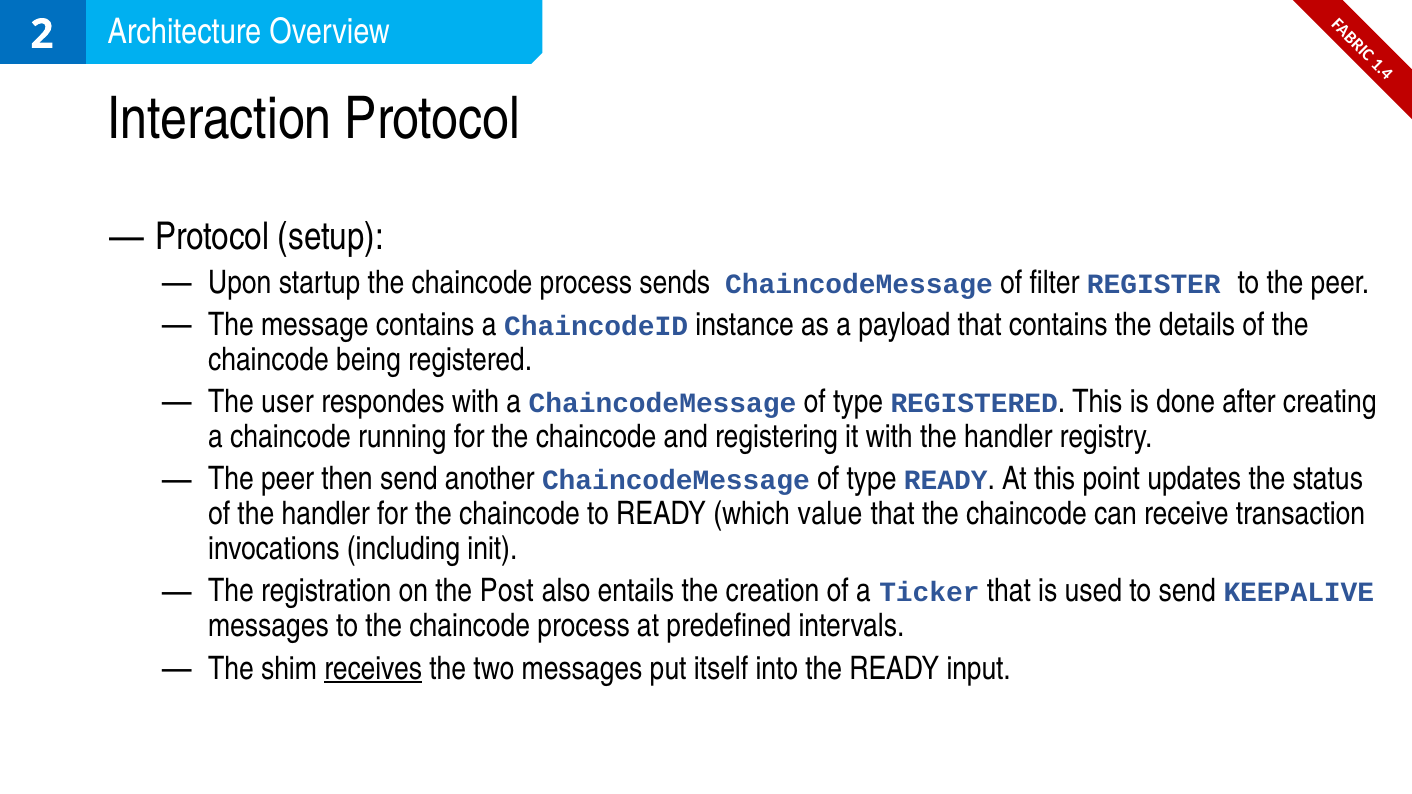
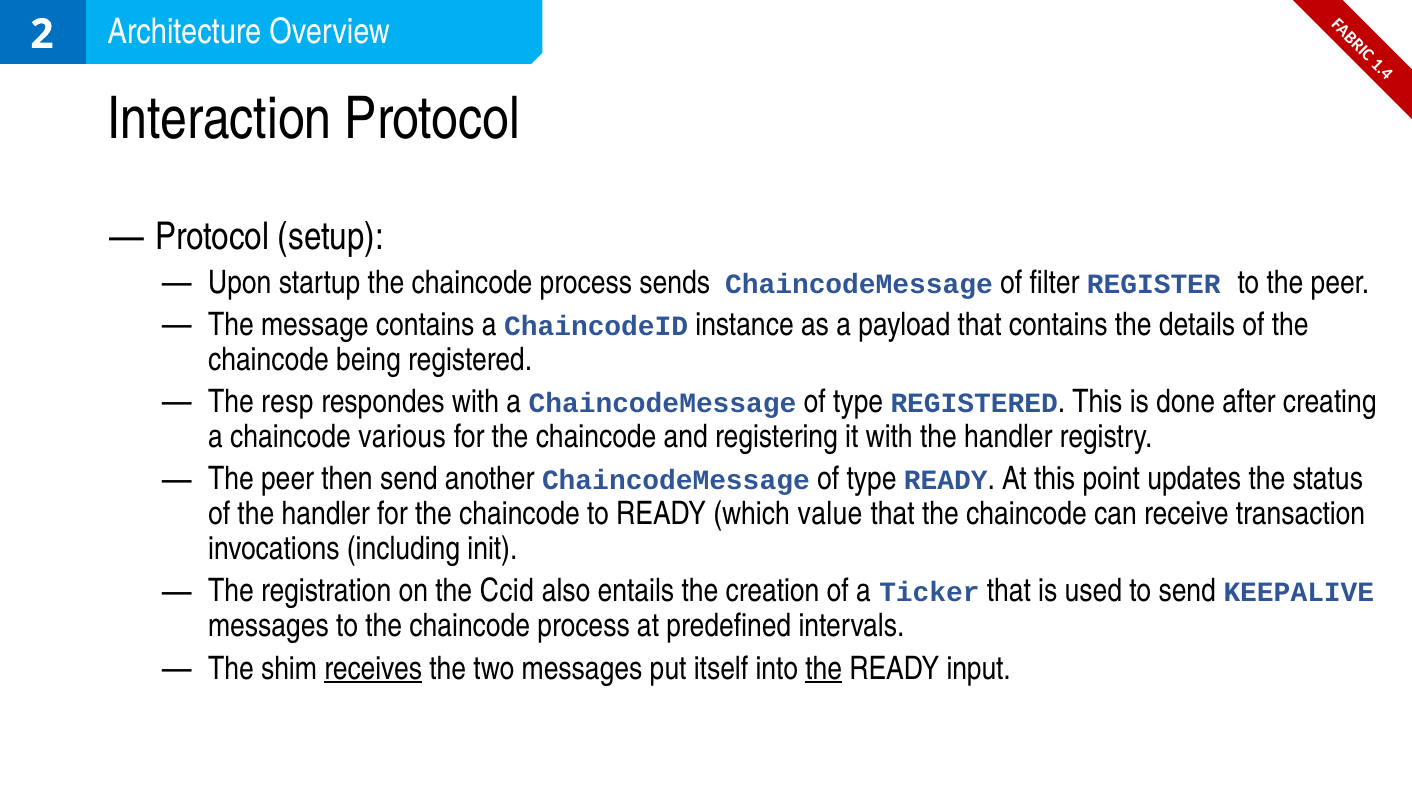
user: user -> resp (287, 402)
running: running -> various (402, 437)
Post: Post -> Ccid (507, 591)
the underline: none -> present (824, 669)
